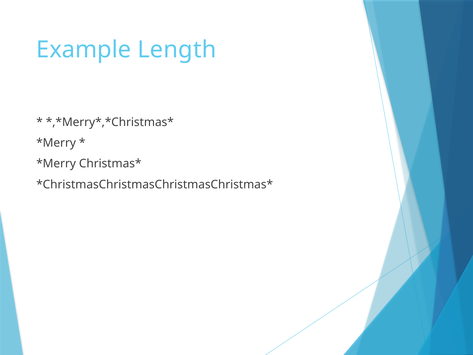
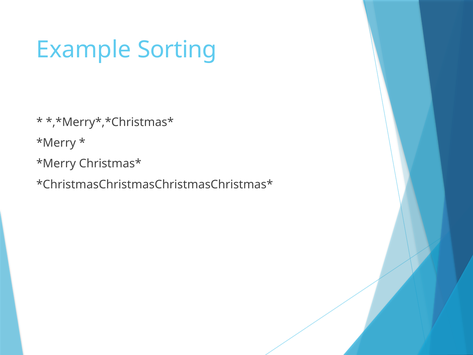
Length: Length -> Sorting (177, 50)
